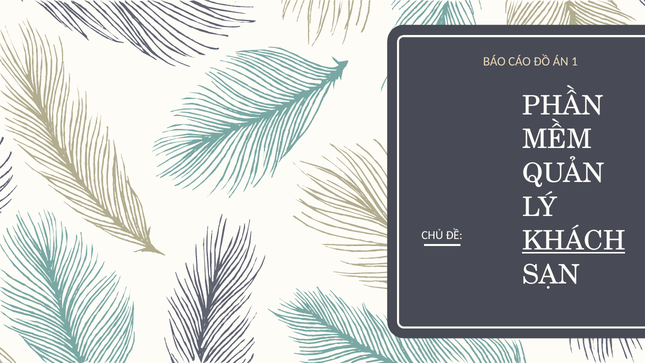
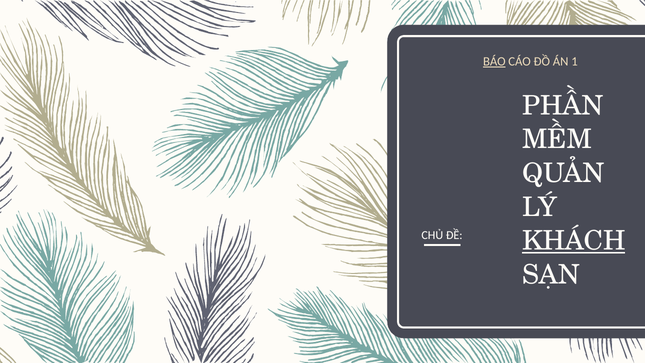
BÁO underline: none -> present (494, 62)
